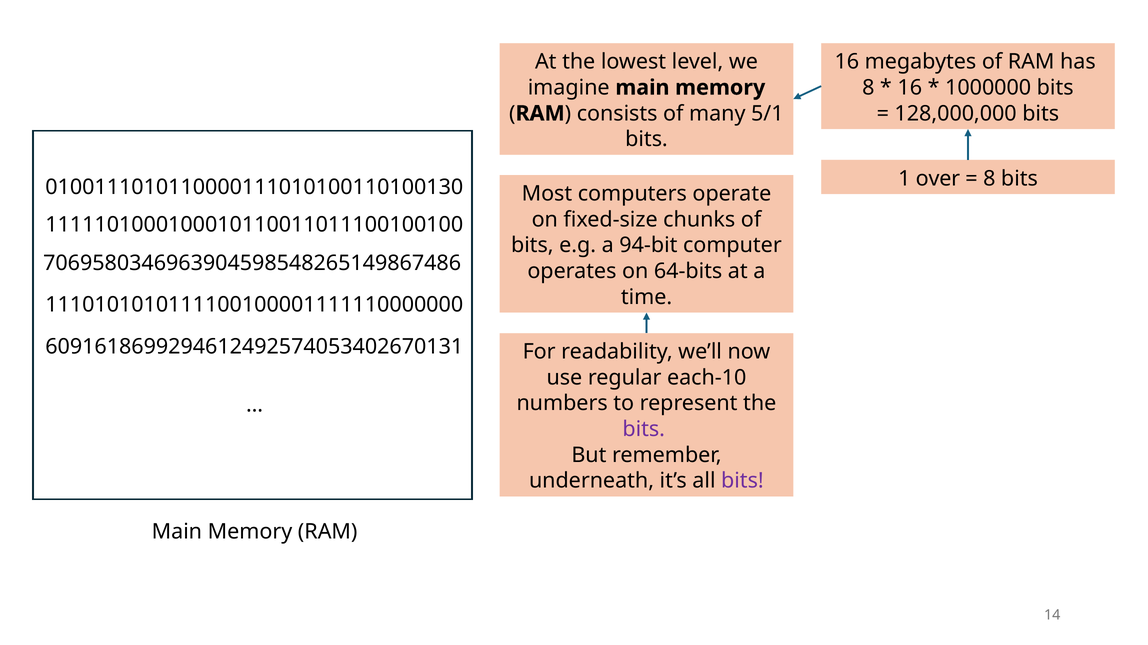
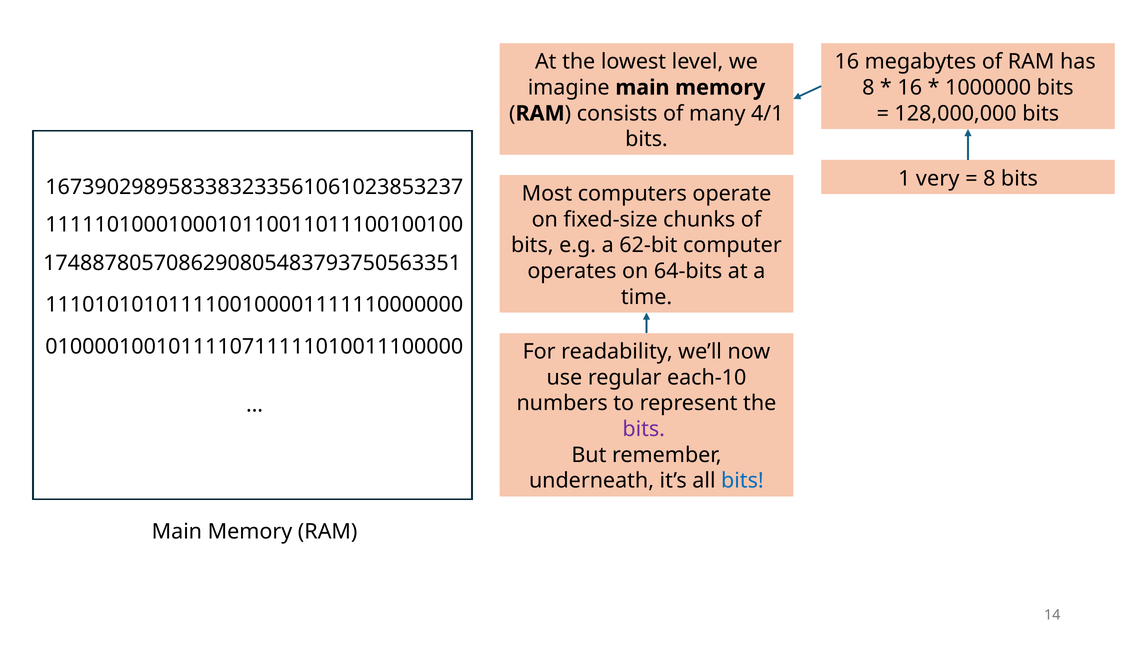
5/1: 5/1 -> 4/1 (767, 114)
over: over -> very (938, 179)
0100111010110000111010100110100130: 0100111010110000111010100110100130 -> 1673902989583383233561061023853237 (254, 187)
94-bit: 94-bit -> 62-bit (648, 246)
7069580346963904598548265149867486: 7069580346963904598548265149867486 -> 1748878057086290805483793750563351 (252, 264)
6091618699294612492574053402670131: 6091618699294612492574053402670131 -> 0100001001011110711111010011100000 (254, 347)
bits colour: purple -> blue (742, 481)
